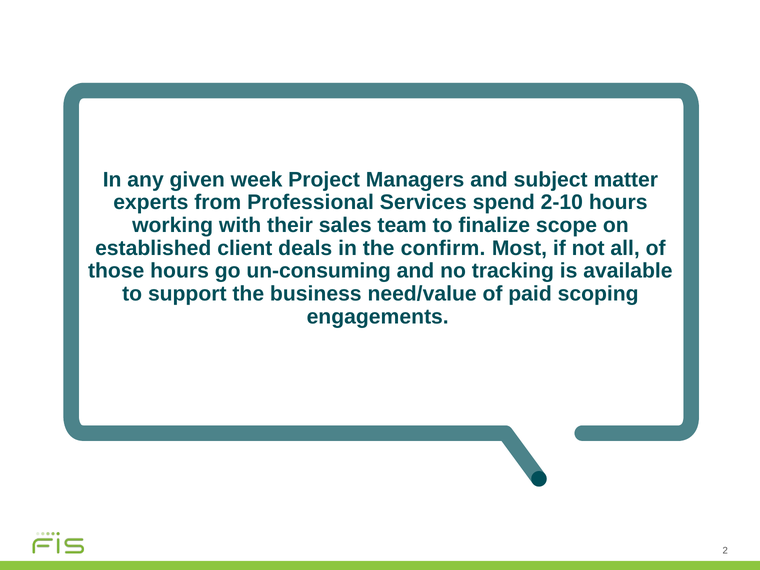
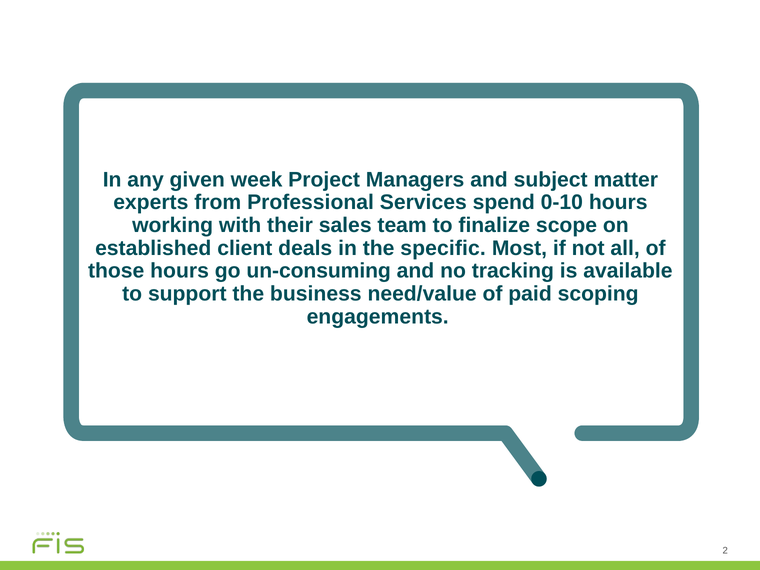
2-10: 2-10 -> 0-10 (562, 202)
confirm: confirm -> specific (443, 248)
